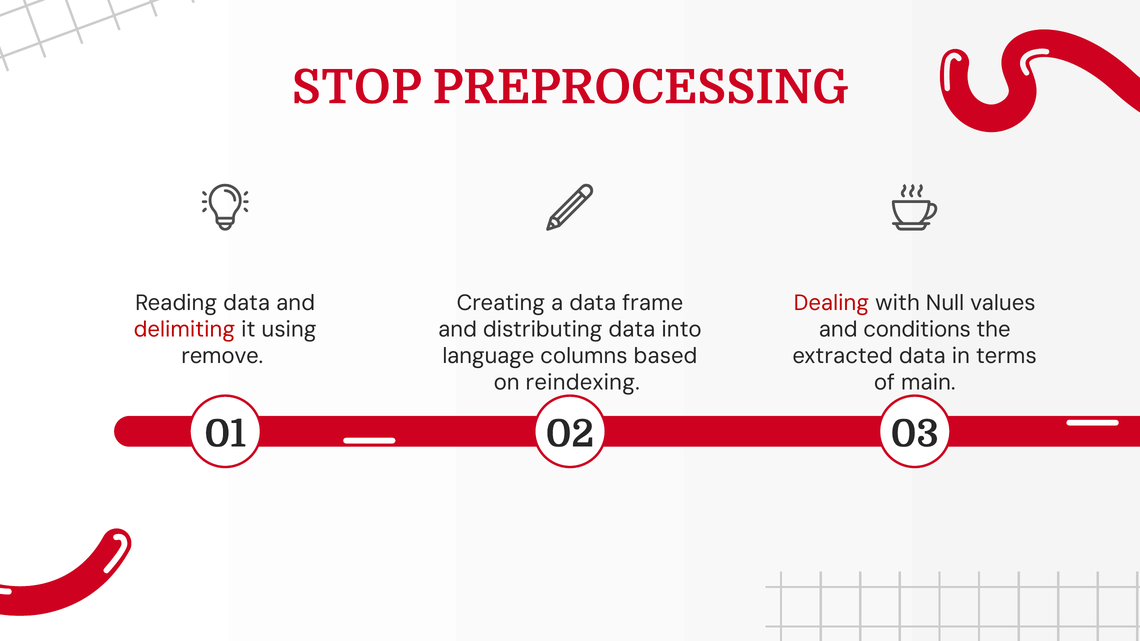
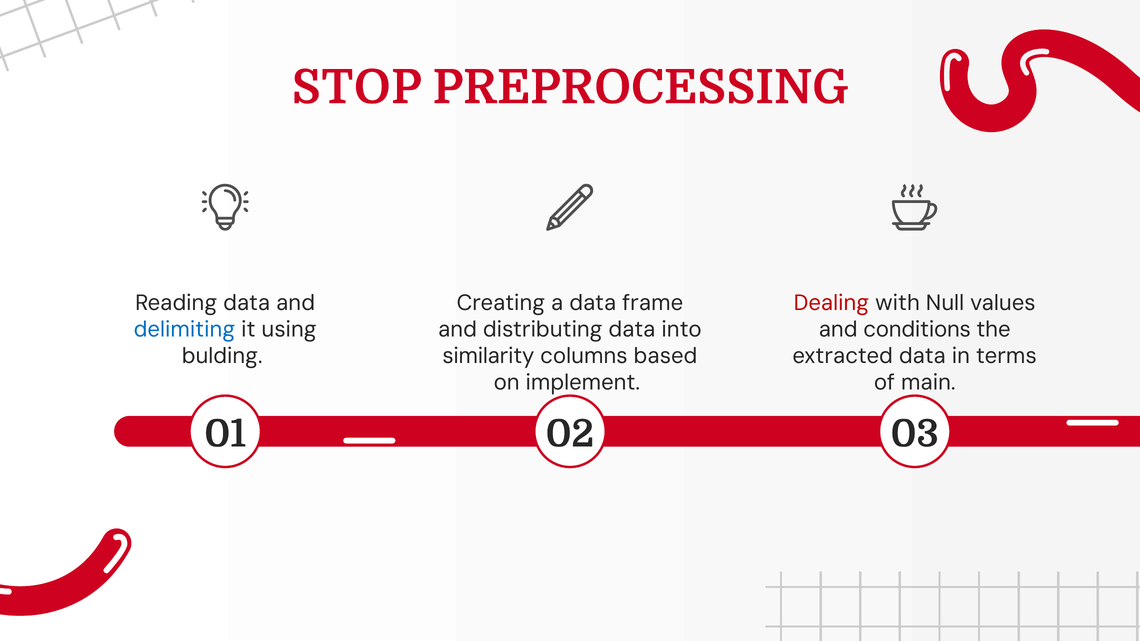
delimiting colour: red -> blue (184, 329)
remove: remove -> bulding (222, 356)
language: language -> similarity (488, 356)
reindexing: reindexing -> implement (583, 383)
